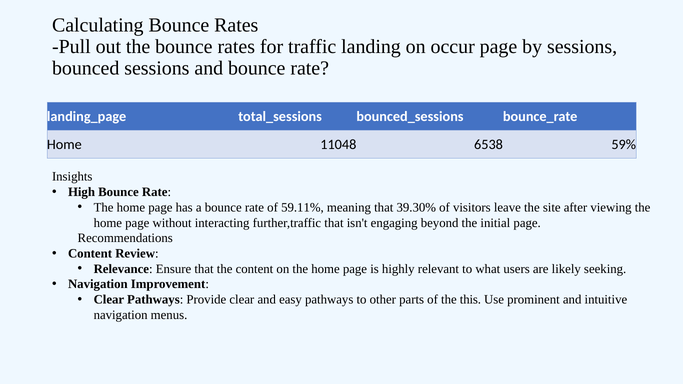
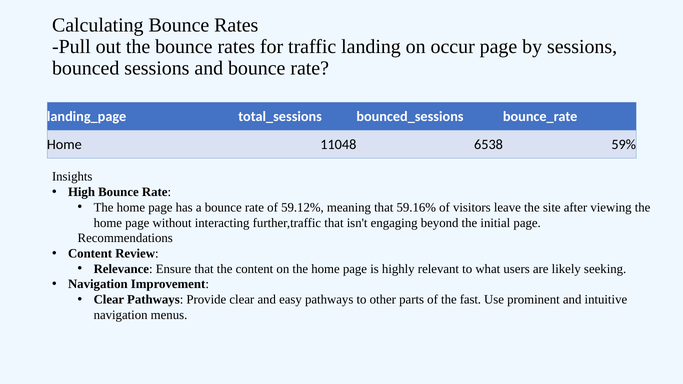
59.11%: 59.11% -> 59.12% (302, 208)
39.30%: 39.30% -> 59.16% (416, 208)
this: this -> fast (470, 300)
